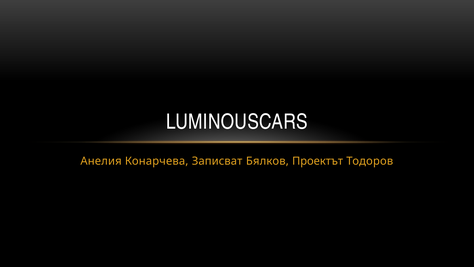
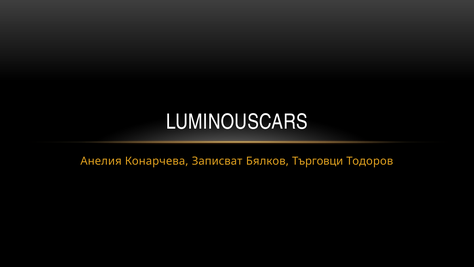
Проектът: Проектът -> Търговци (318, 161)
